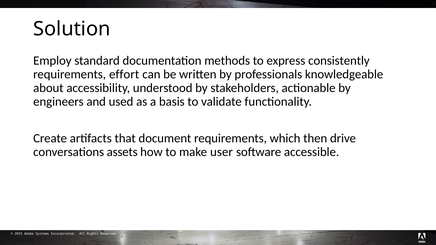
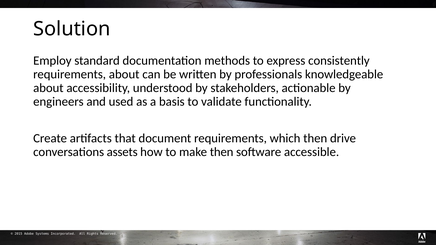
requirements effort: effort -> about (124, 74)
make user: user -> then (222, 152)
